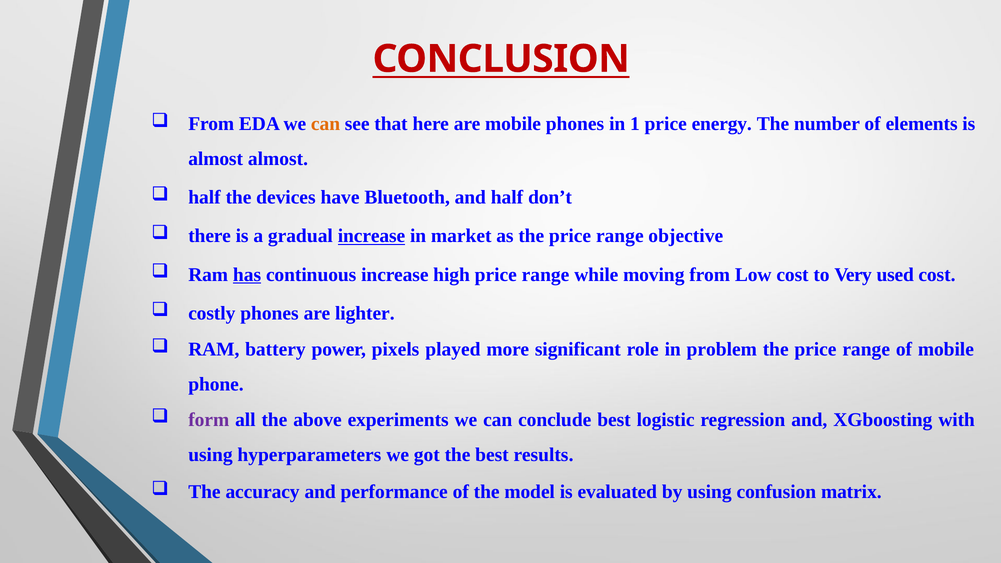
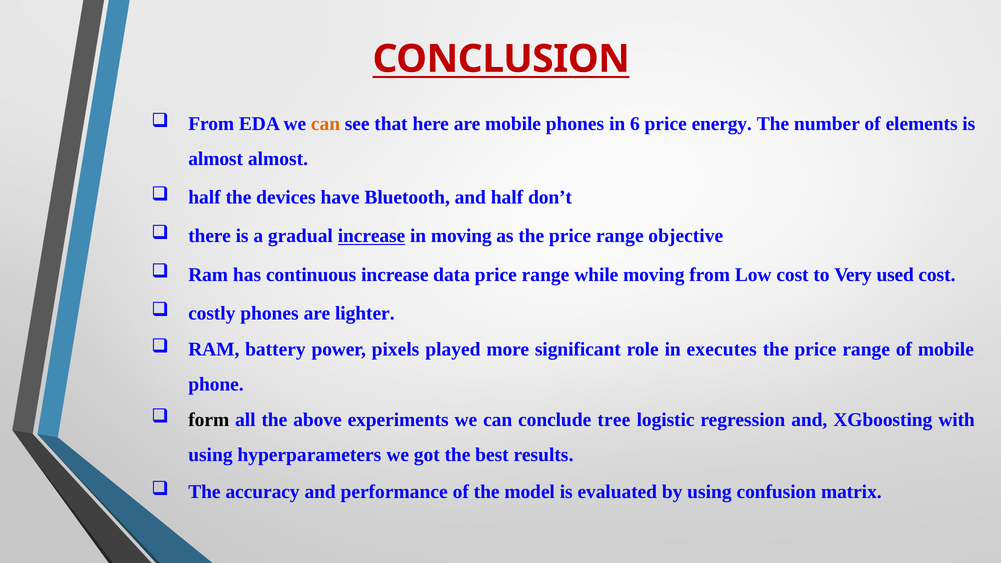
1: 1 -> 6 (635, 124)
in market: market -> moving (461, 236)
has underline: present -> none (247, 275)
high: high -> data (452, 275)
problem: problem -> executes (722, 349)
form colour: purple -> black (209, 420)
conclude best: best -> tree (614, 420)
